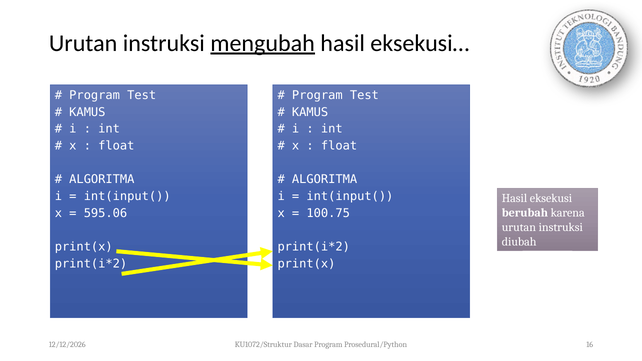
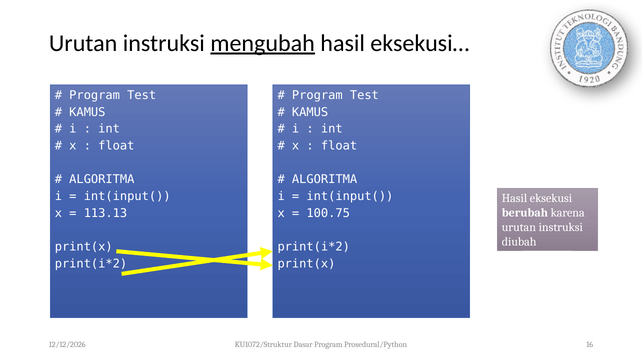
595.06: 595.06 -> 113.13 (105, 213)
